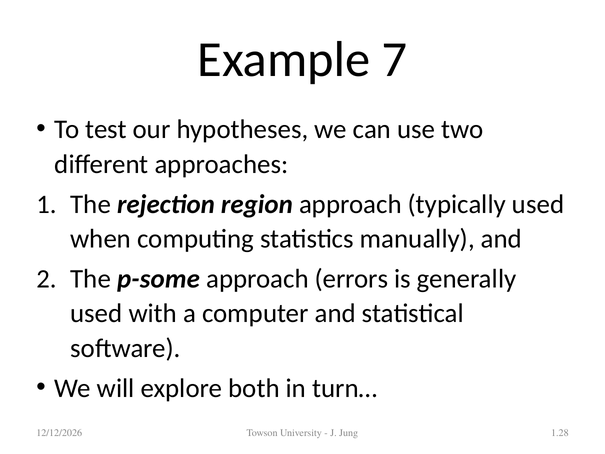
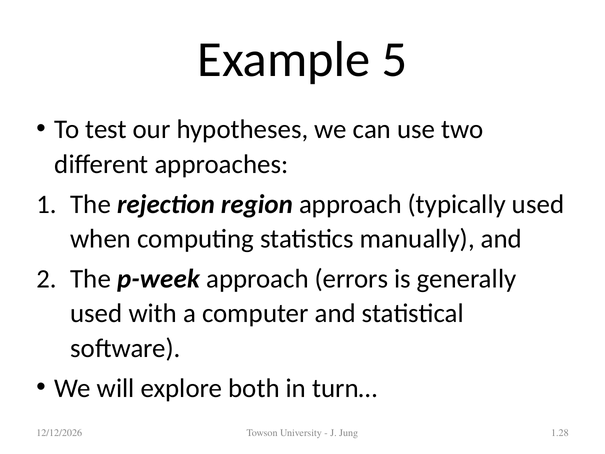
7: 7 -> 5 (395, 60)
p-some: p-some -> p-week (158, 279)
